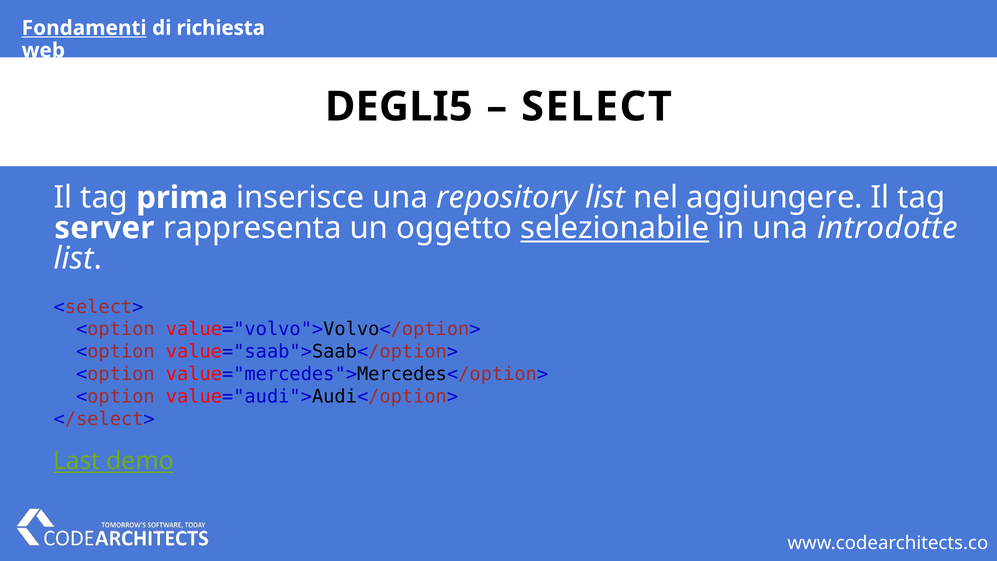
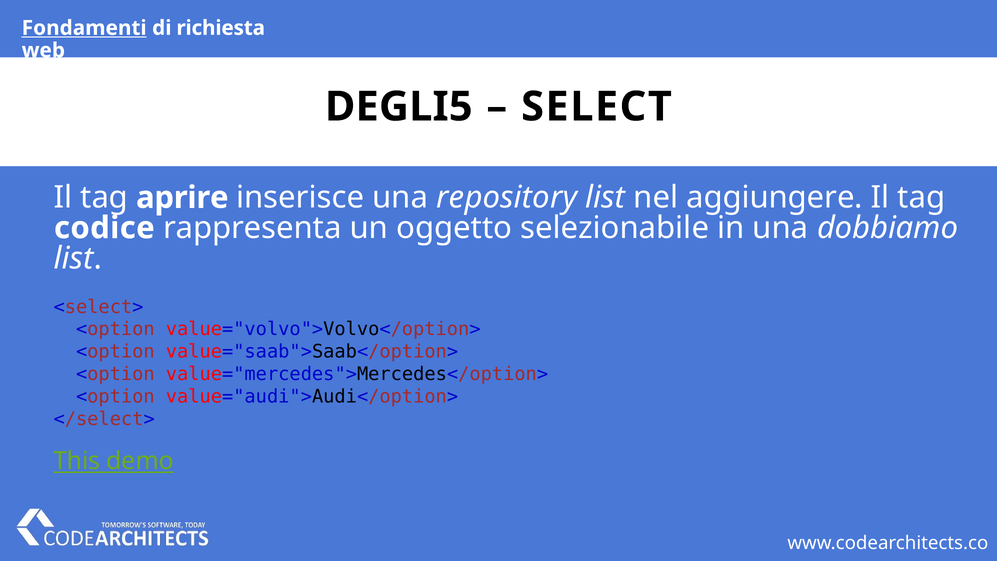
prima: prima -> aprire (182, 198)
server: server -> codice (104, 228)
selezionabile underline: present -> none (615, 228)
introdotte: introdotte -> dobbiamo (888, 228)
Last: Last -> This (77, 461)
